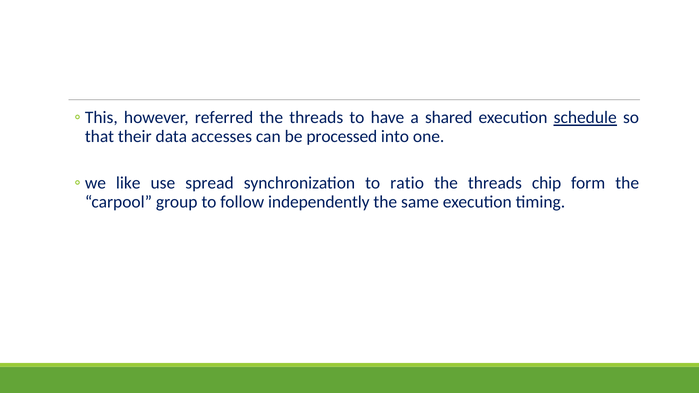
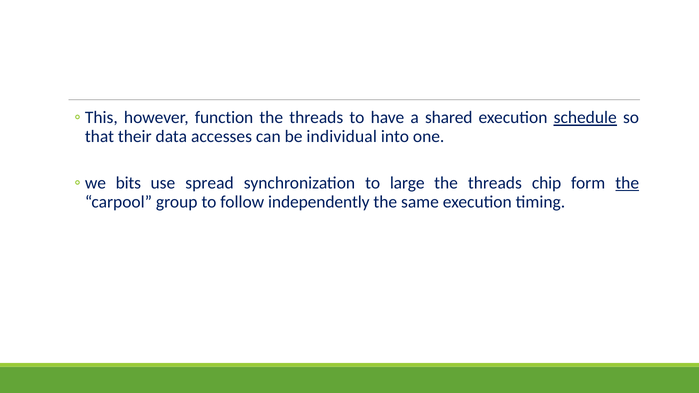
referred: referred -> function (224, 118)
processed: processed -> individual (342, 137)
like: like -> bits (128, 183)
ratio: ratio -> large (407, 183)
the underline: none -> present (627, 183)
